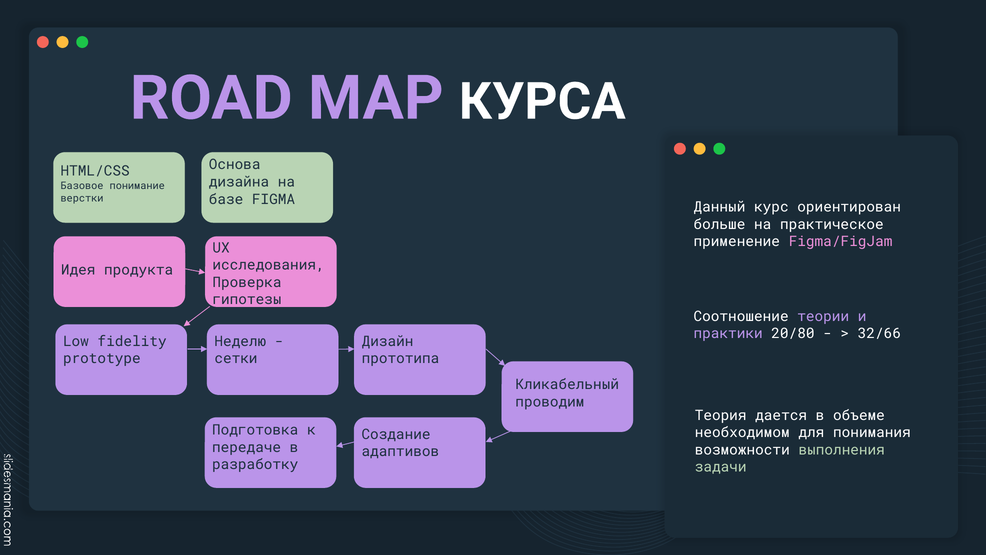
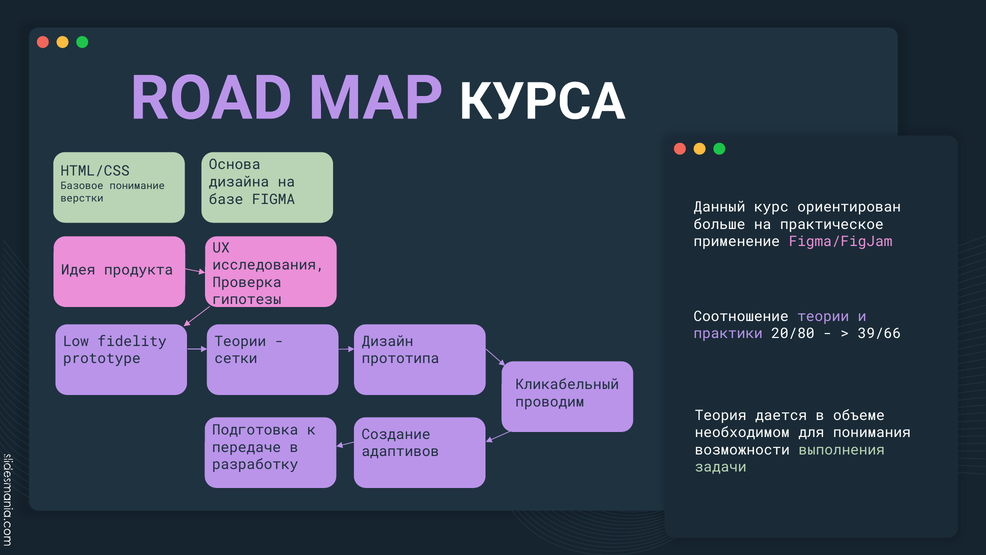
32/66: 32/66 -> 39/66 (879, 333)
Неделю: Неделю -> Теории (240, 341)
